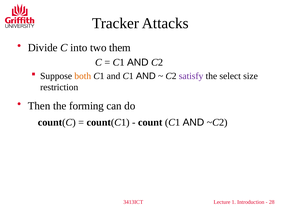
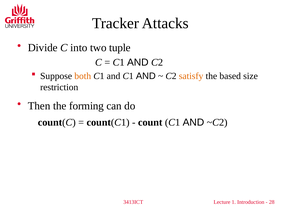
them: them -> tuple (120, 48)
satisfy colour: purple -> orange (191, 76)
select: select -> based (230, 76)
